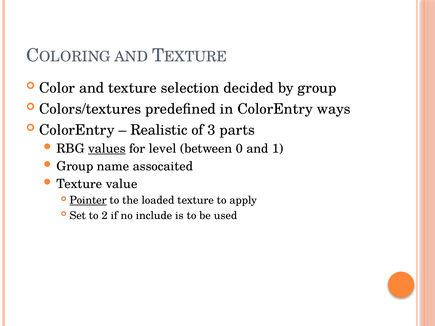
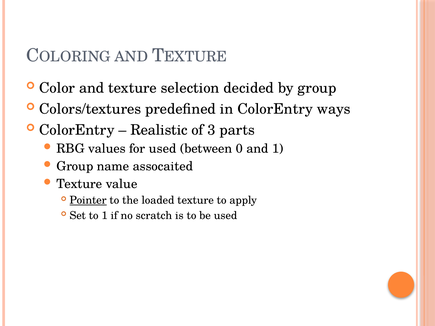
values underline: present -> none (107, 149)
for level: level -> used (163, 149)
to 2: 2 -> 1 (105, 216)
include: include -> scratch (154, 216)
